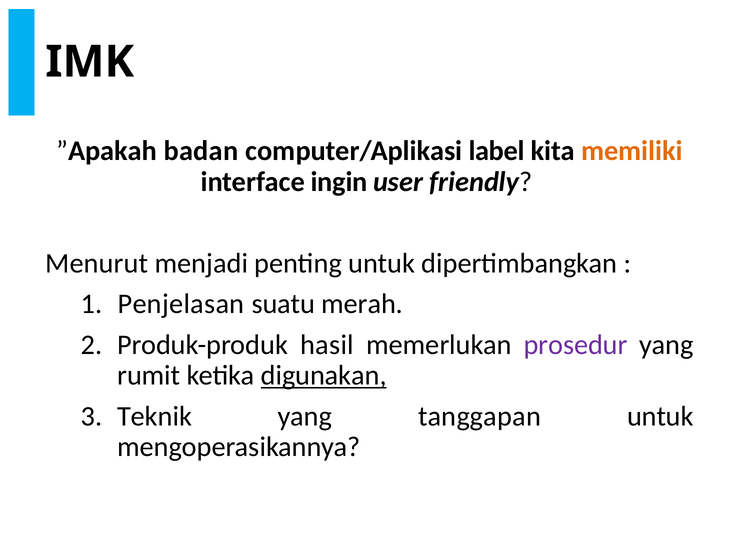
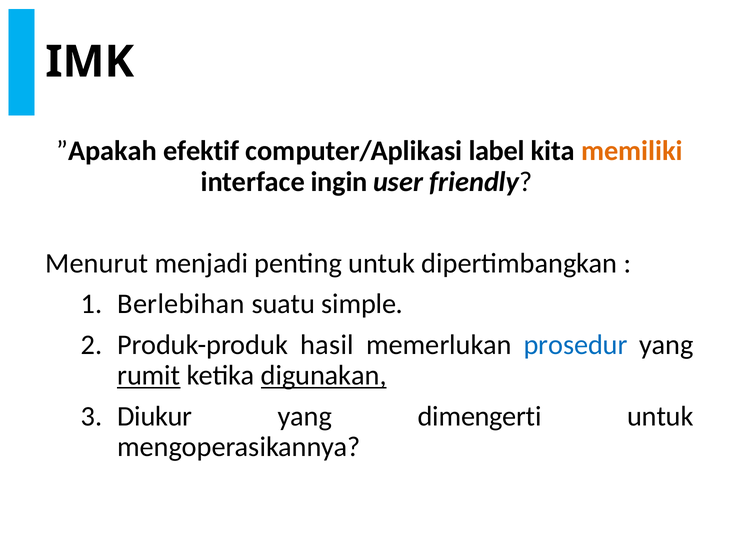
badan: badan -> efektif (201, 151)
Penjelasan: Penjelasan -> Berlebihan (181, 304)
merah: merah -> simple (362, 304)
prosedur colour: purple -> blue (576, 345)
rumit underline: none -> present (149, 375)
Teknik: Teknik -> Diukur (155, 416)
tanggapan: tanggapan -> dimengerti (480, 416)
